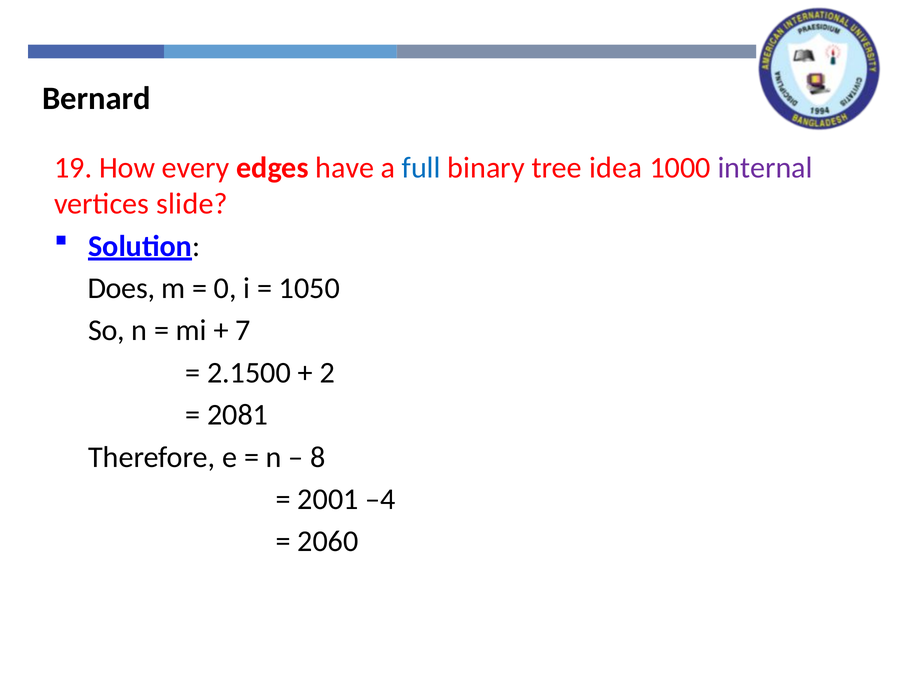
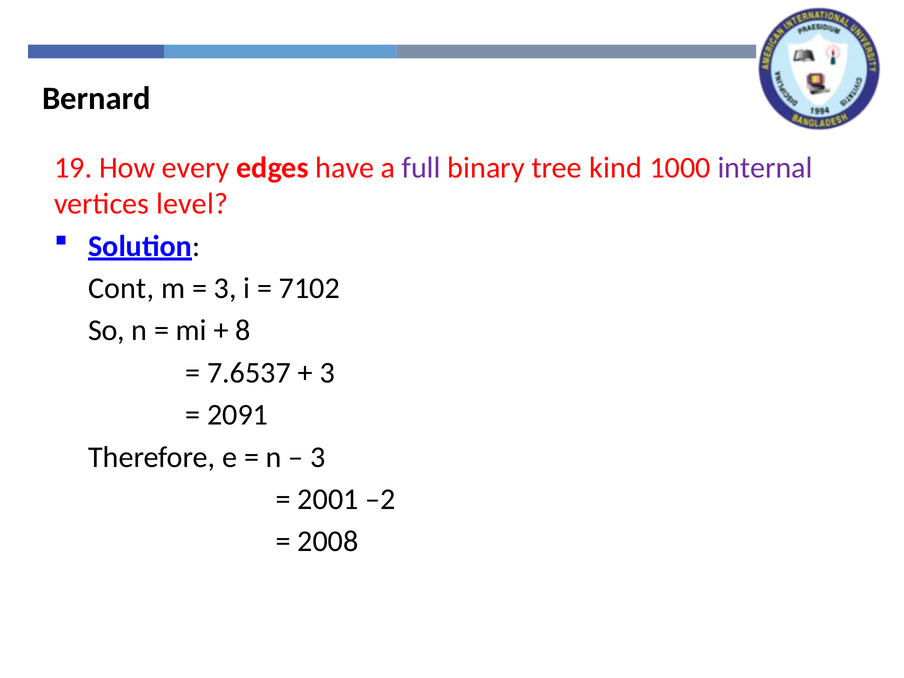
full colour: blue -> purple (421, 168)
idea: idea -> kind (616, 168)
slide: slide -> level (192, 204)
Does: Does -> Cont (121, 288)
0: 0 -> 3 (225, 288)
1050: 1050 -> 7102 (309, 288)
7: 7 -> 8 (243, 331)
2.1500: 2.1500 -> 7.6537 (249, 373)
2: 2 -> 3 (327, 373)
2081: 2081 -> 2091 (238, 415)
8: 8 -> 3 (318, 457)
–4: –4 -> –2 (381, 499)
2060: 2060 -> 2008 (328, 541)
